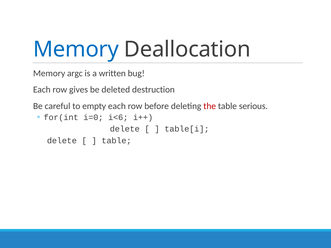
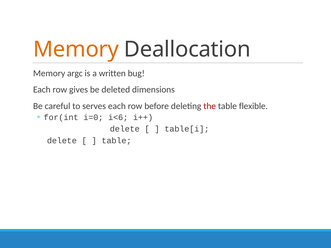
Memory colour: blue -> orange (76, 49)
destruction: destruction -> dimensions (153, 90)
empty: empty -> serves (94, 106)
serious: serious -> flexible (253, 106)
